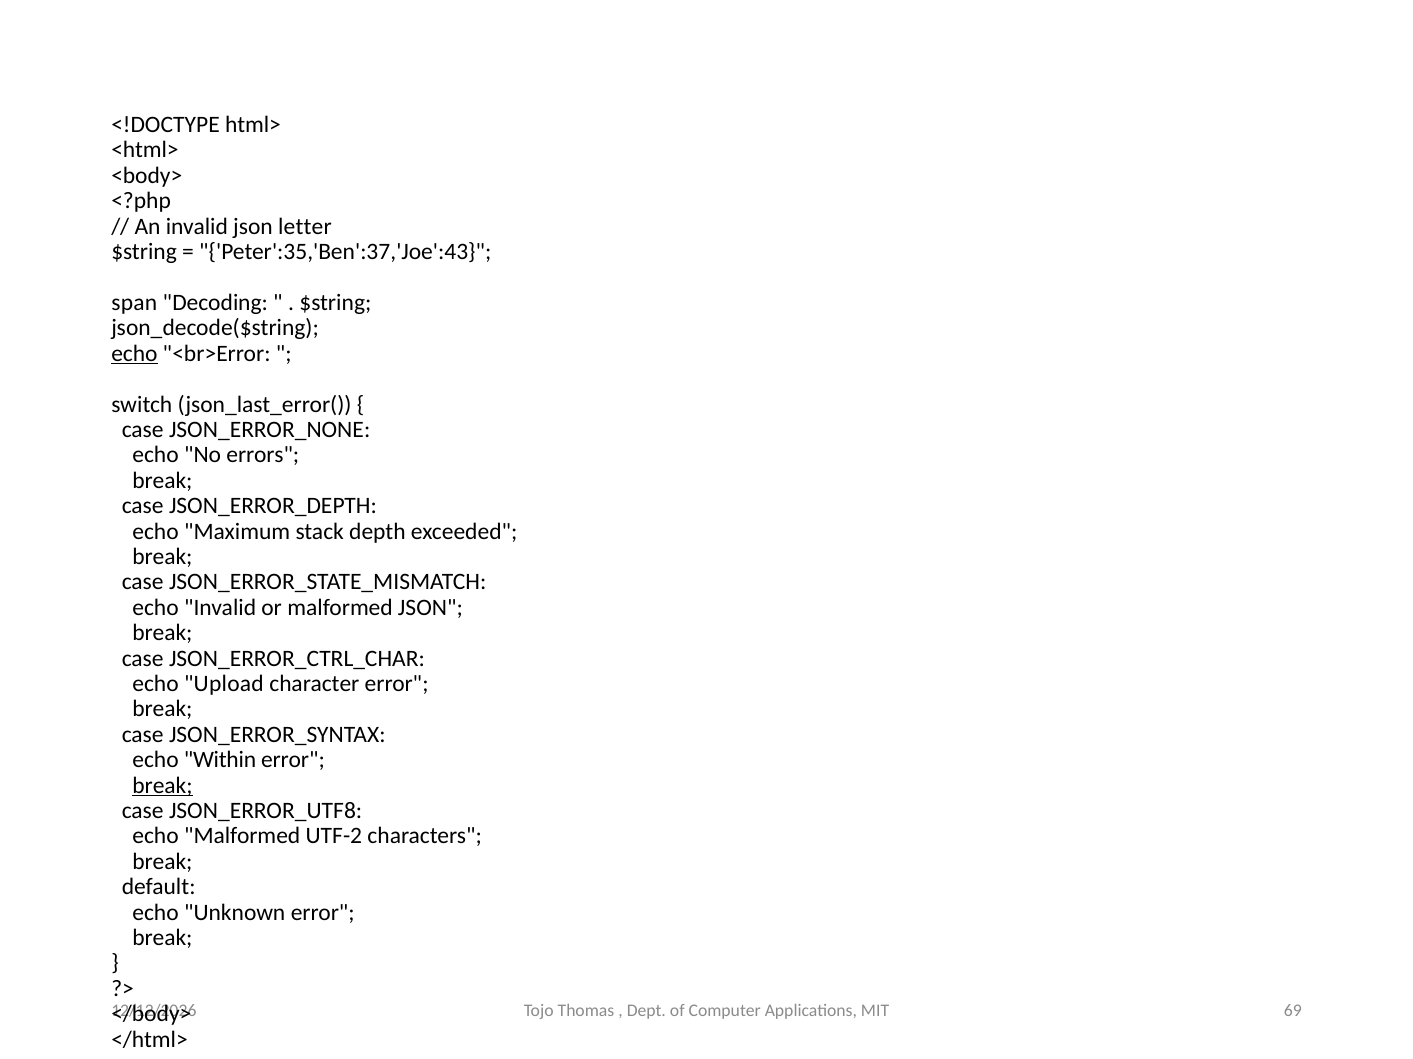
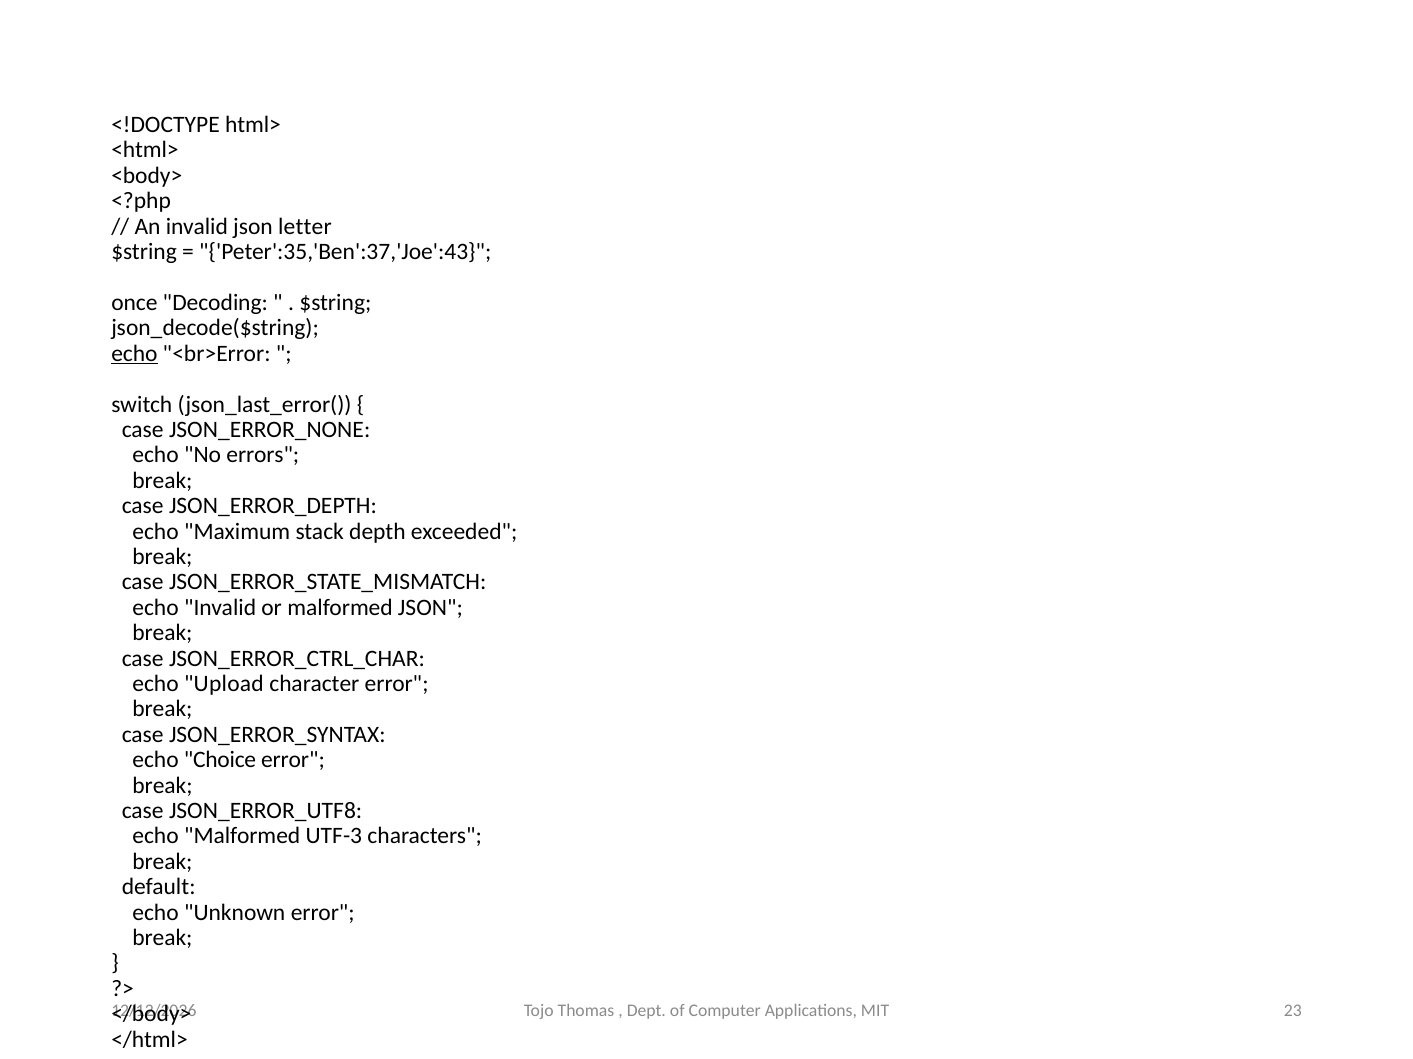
span: span -> once (134, 303)
Within: Within -> Choice (220, 760)
break underline: present -> none (162, 786)
UTF-2: UTF-2 -> UTF-3 (334, 837)
69: 69 -> 23 (1293, 1012)
